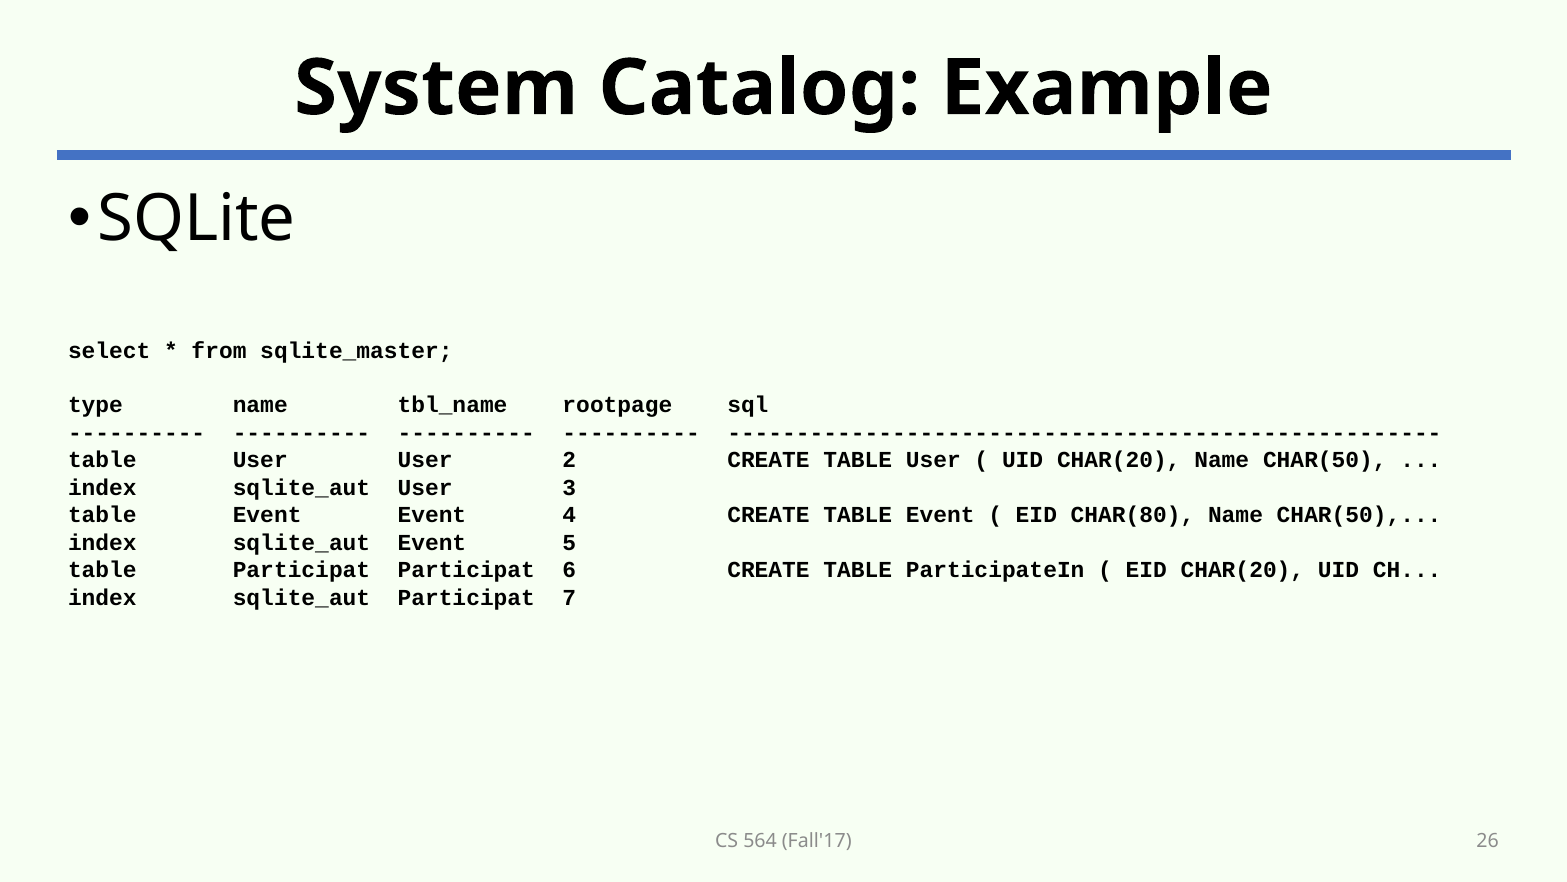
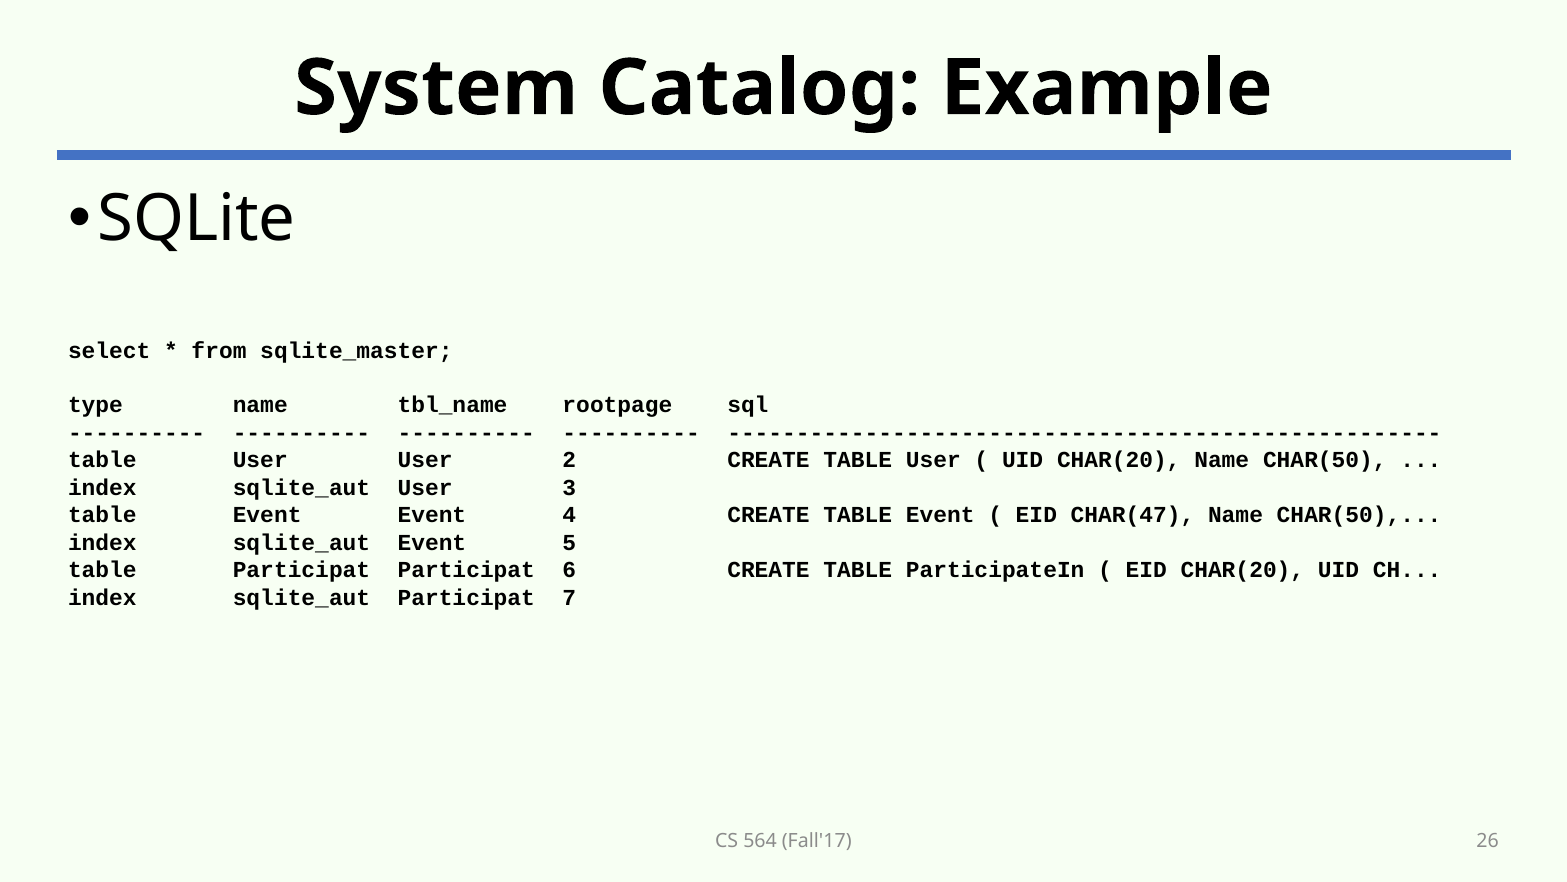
CHAR(80: CHAR(80 -> CHAR(47 (1133, 515)
